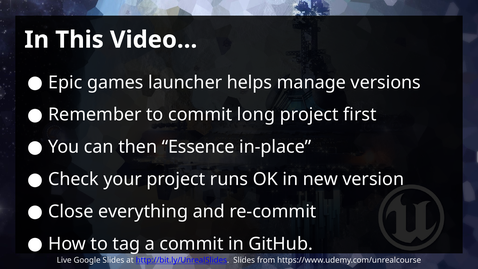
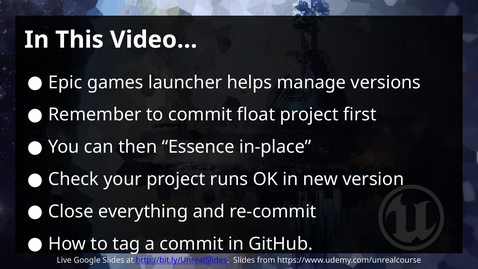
long: long -> float (256, 115)
